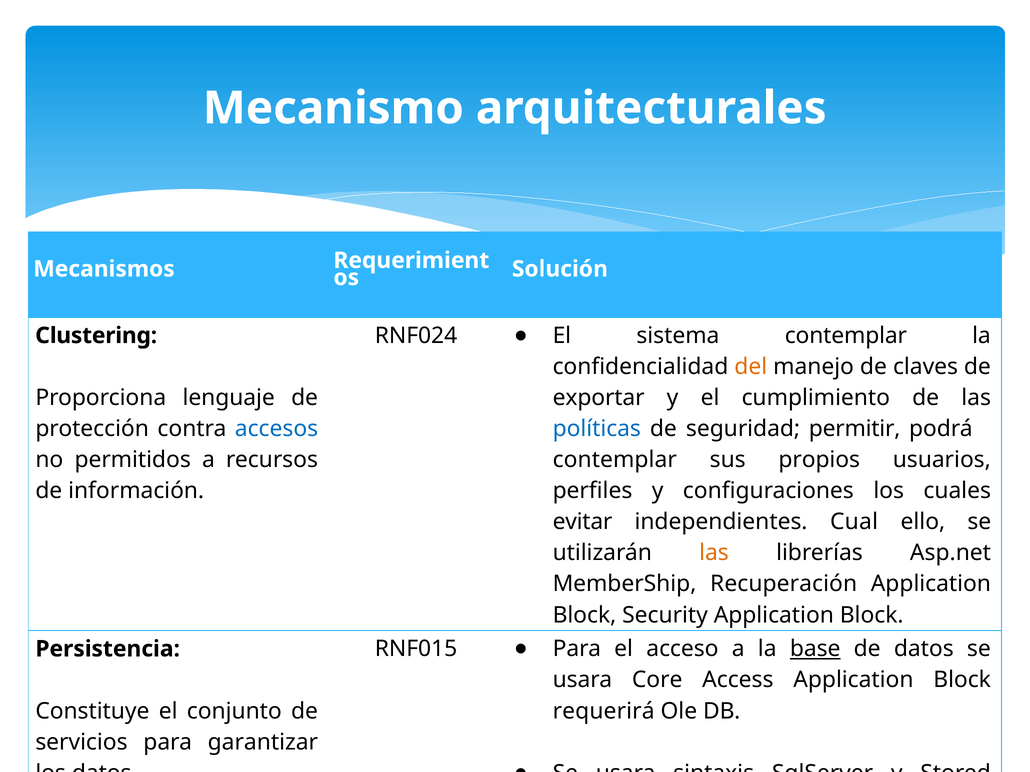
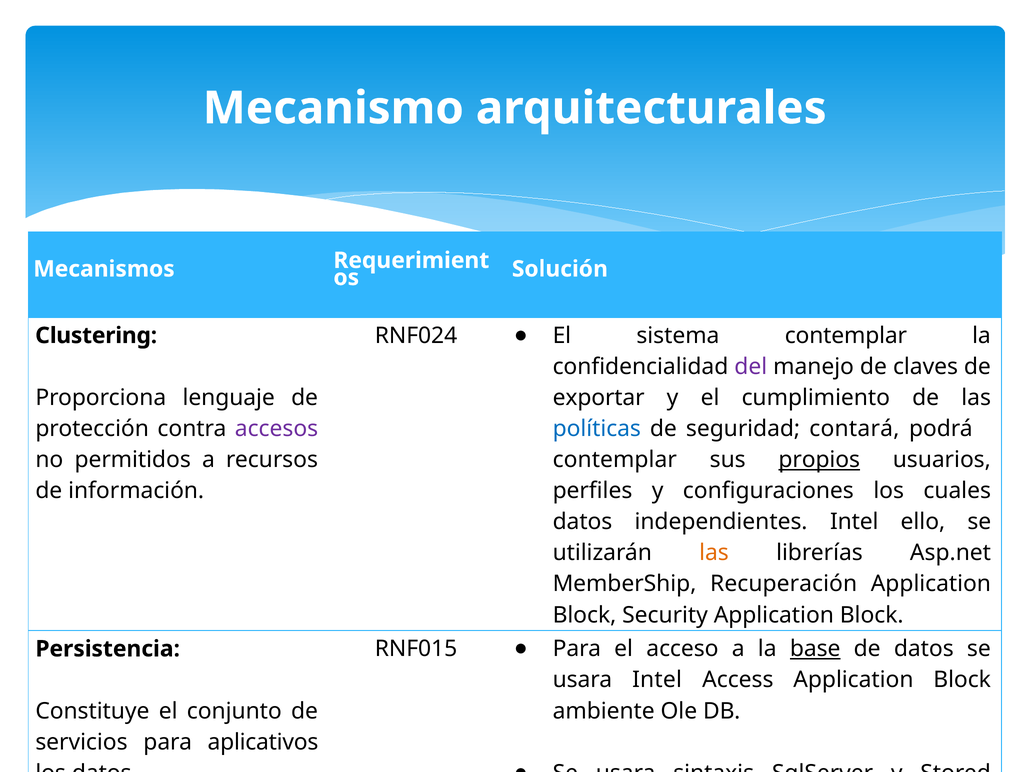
del colour: orange -> purple (751, 367)
accesos colour: blue -> purple (276, 429)
permitir: permitir -> contará (854, 429)
propios underline: none -> present (819, 460)
evitar: evitar -> datos (582, 522)
independientes Cual: Cual -> Intel (854, 522)
usara Core: Core -> Intel (657, 680)
requerirá: requerirá -> ambiente (604, 711)
garantizar: garantizar -> aplicativos (263, 742)
